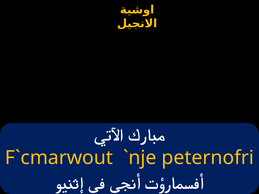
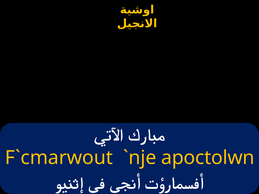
peternofri: peternofri -> apoctolwn (208, 158)
